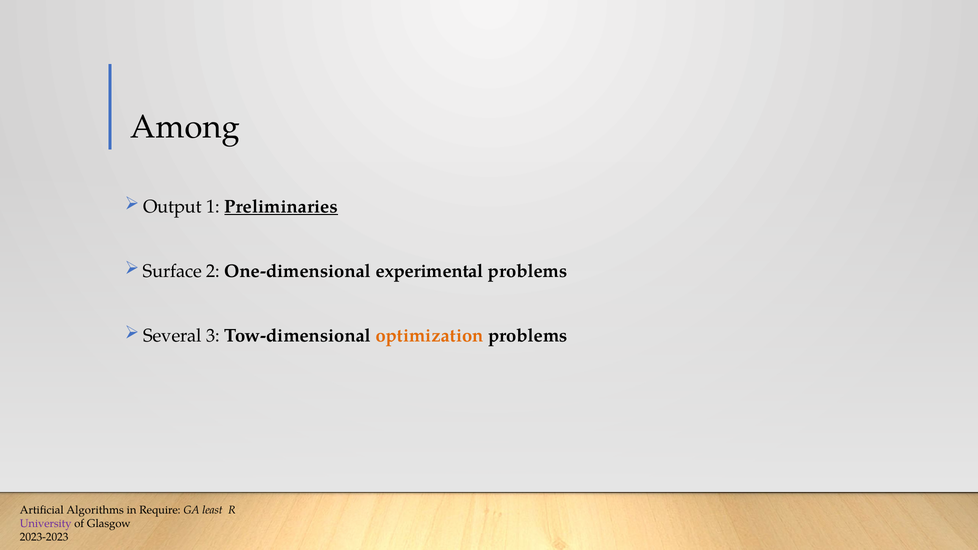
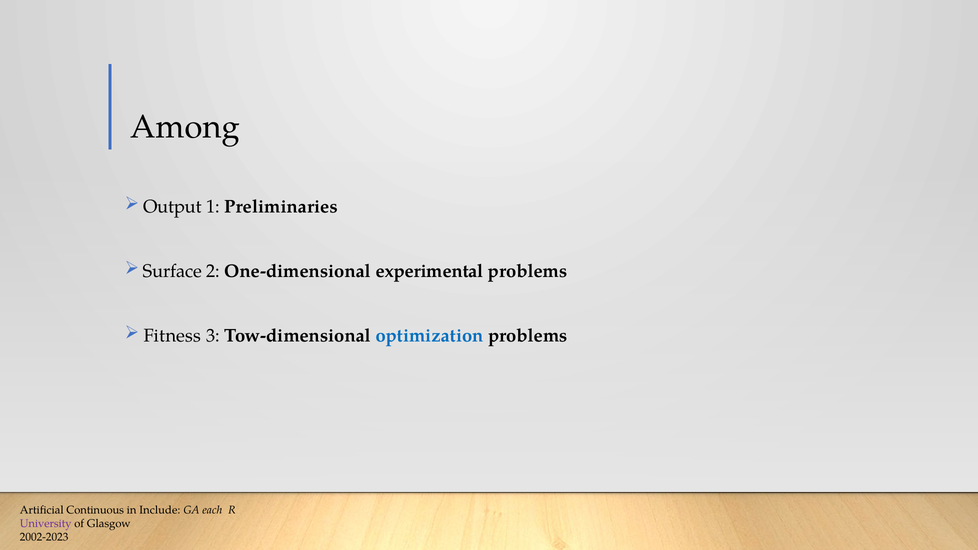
Preliminaries underline: present -> none (281, 207)
Several: Several -> Fitness (172, 336)
optimization colour: orange -> blue (430, 336)
Algorithms: Algorithms -> Continuous (95, 510)
Require: Require -> Include (160, 510)
least: least -> each (212, 510)
2023-2023: 2023-2023 -> 2002-2023 (44, 537)
